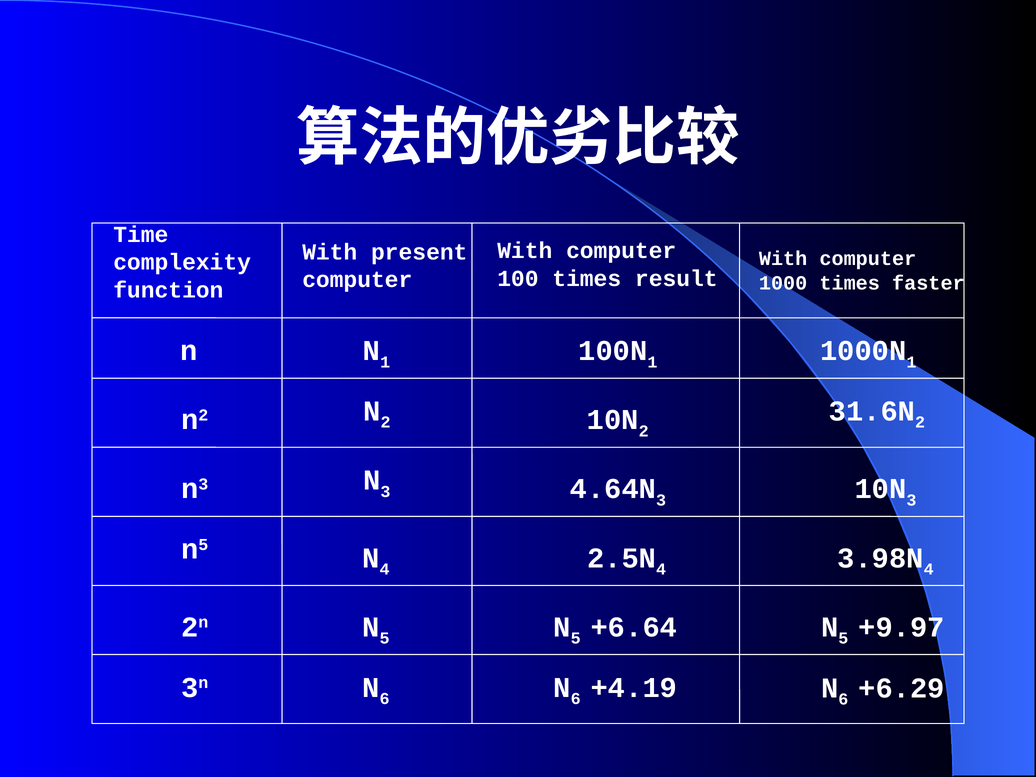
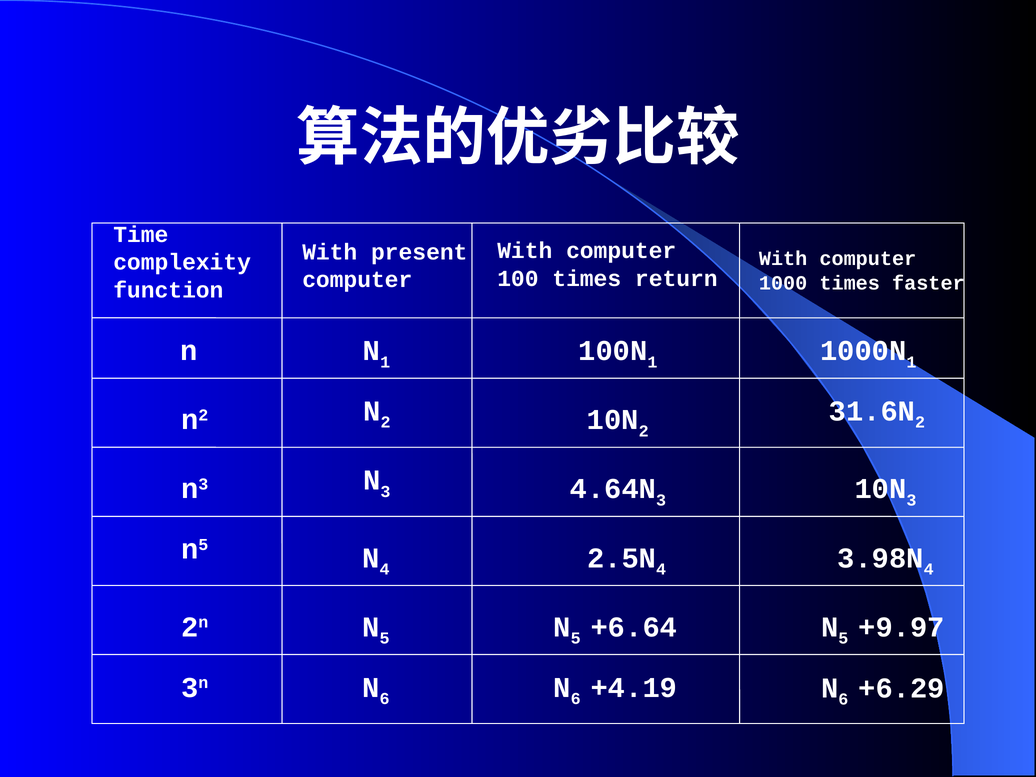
result: result -> return (676, 278)
